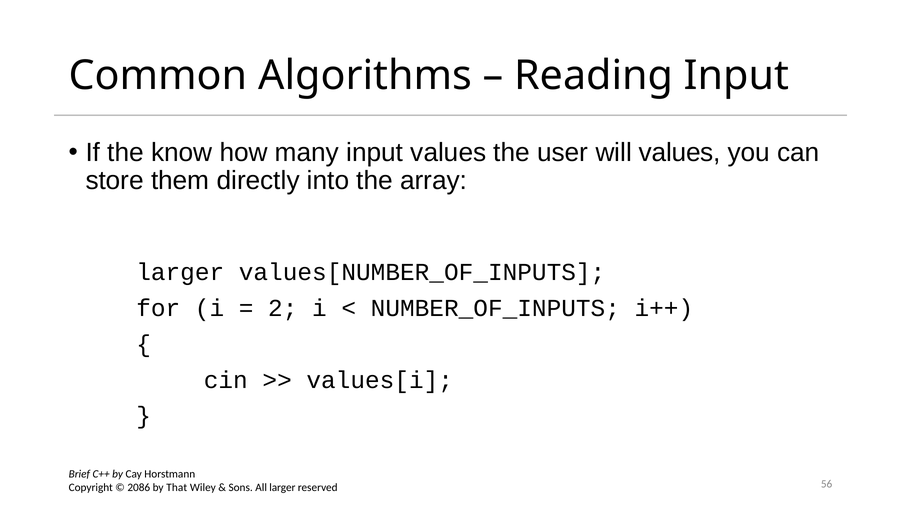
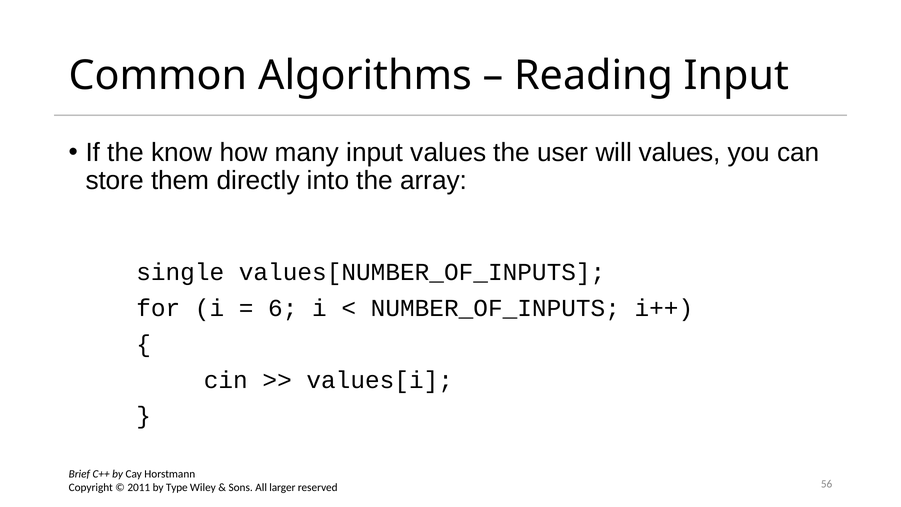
larger: larger -> single (180, 272)
2: 2 -> 6 (283, 308)
2086: 2086 -> 2011 (139, 487)
That: That -> Type (177, 487)
